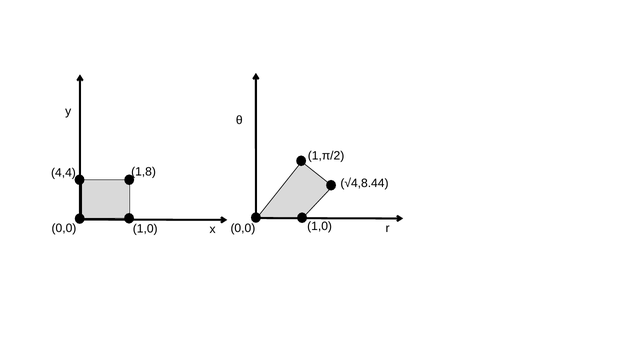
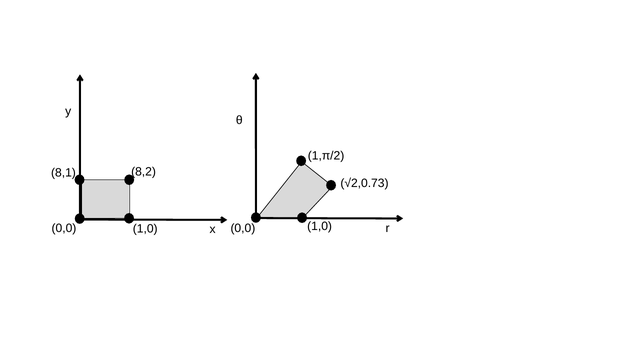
1,8: 1,8 -> 8,2 (144, 172)
4,4: 4,4 -> 8,1 (64, 173)
√4,8.44: √4,8.44 -> √2,0.73 (364, 184)
